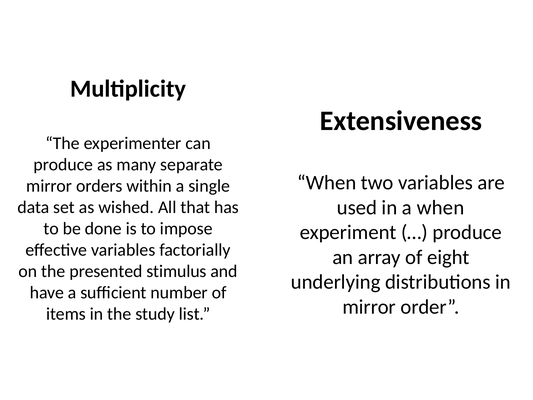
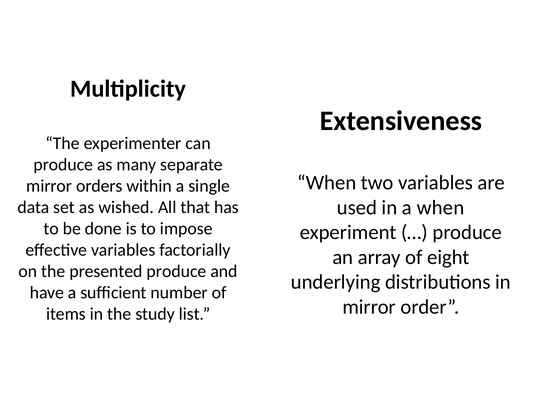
presented stimulus: stimulus -> produce (176, 271)
